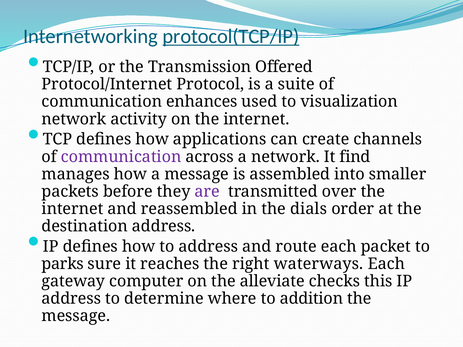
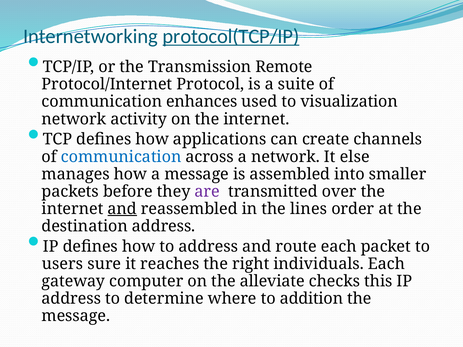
Offered: Offered -> Remote (284, 67)
communication colour: purple -> blue (121, 157)
find: find -> else (355, 157)
and underline: none -> present (122, 209)
dials: dials -> lines (309, 209)
parks: parks -> users (62, 264)
waterways: waterways -> individuals (319, 264)
